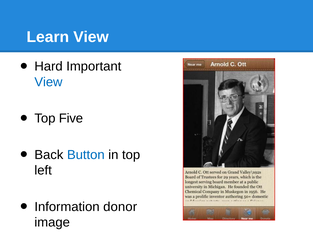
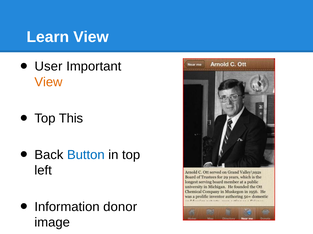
Hard: Hard -> User (48, 67)
View colour: blue -> orange (48, 82)
Five: Five -> This (71, 119)
